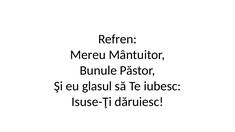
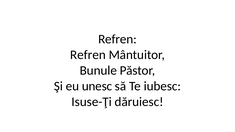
Mereu: Mereu -> Refren (88, 55)
glasul: glasul -> unesc (97, 86)
